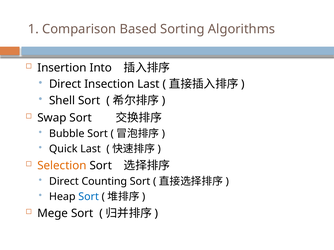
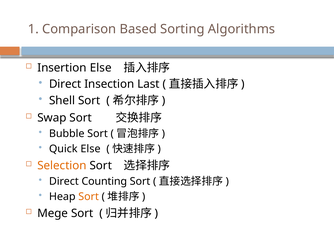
Insertion Into: Into -> Else (101, 68)
Quick Last: Last -> Else (91, 149)
Sort colour: blue -> orange (89, 197)
